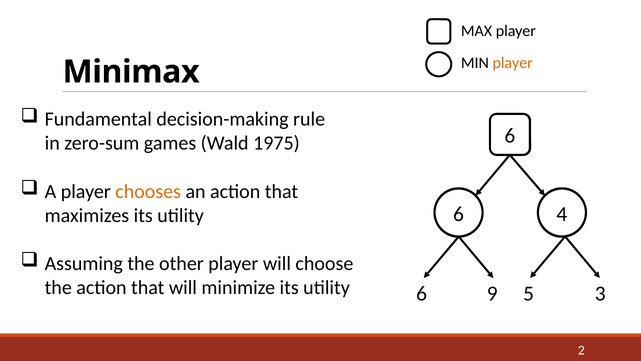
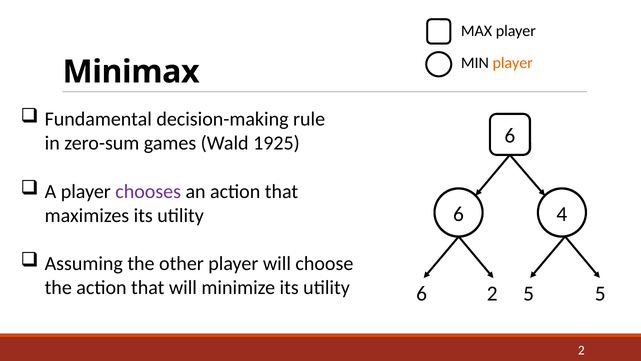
1975: 1975 -> 1925 (276, 143)
chooses colour: orange -> purple (148, 191)
6 9: 9 -> 2 (492, 294)
5 3: 3 -> 5 (600, 294)
